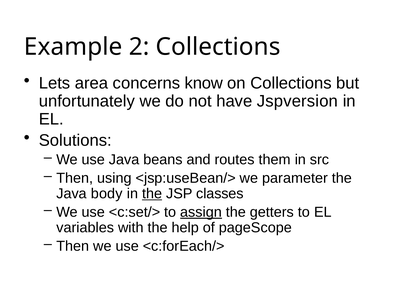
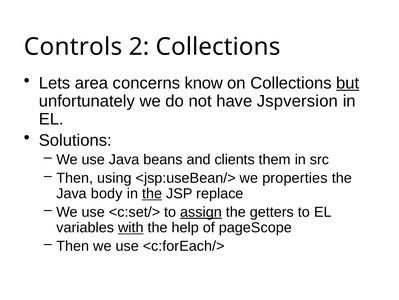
Example: Example -> Controls (73, 47)
but underline: none -> present (348, 83)
routes: routes -> clients (235, 159)
parameter: parameter -> properties (295, 178)
classes: classes -> replace (220, 193)
with underline: none -> present (131, 227)
